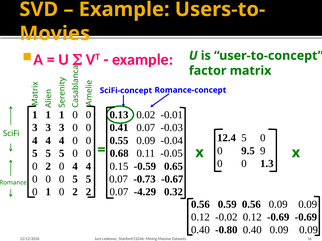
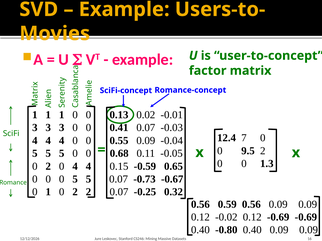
12.4 5: 5 -> 7 (244, 138)
9.5 9: 9 -> 2 (263, 151)
-4.29: -4.29 -> -0.25 (145, 192)
